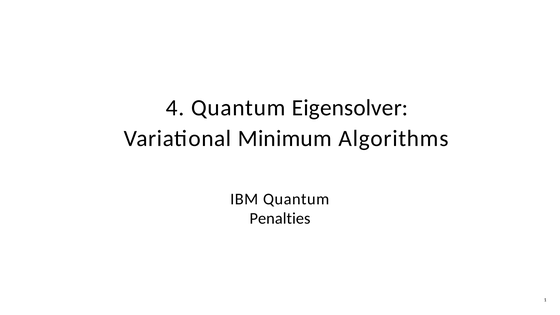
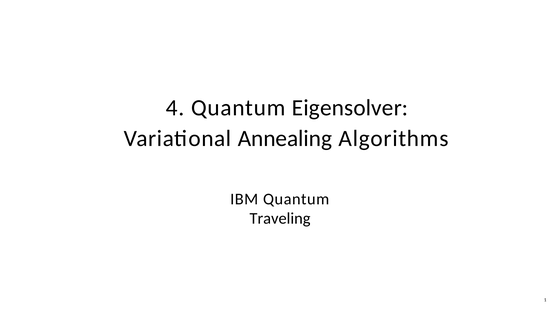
Minimum: Minimum -> Annealing (285, 138)
Penalties: Penalties -> Traveling (280, 219)
